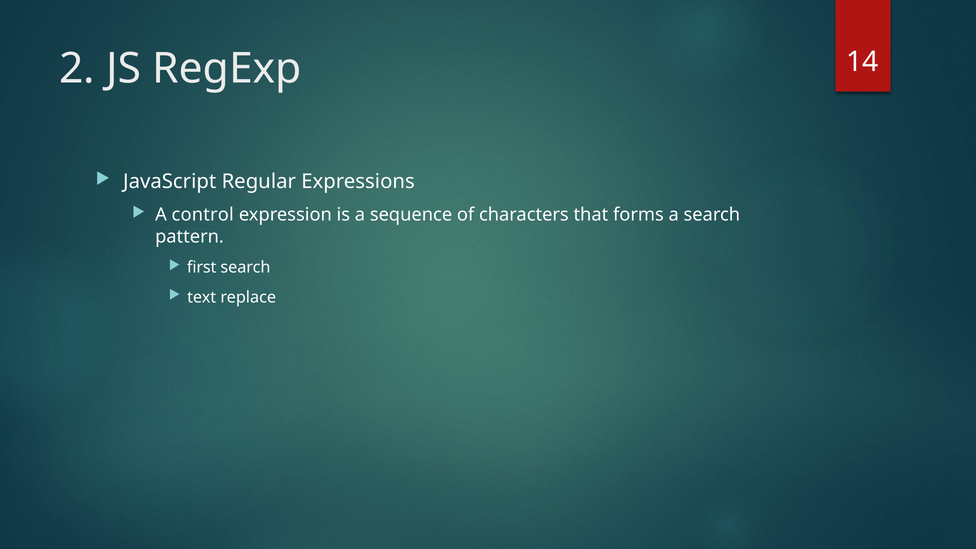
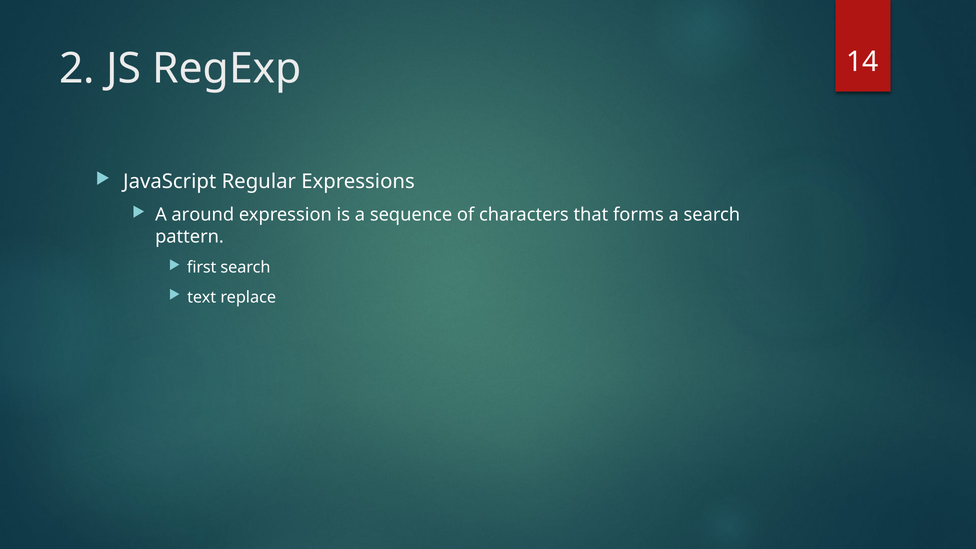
control: control -> around (203, 215)
